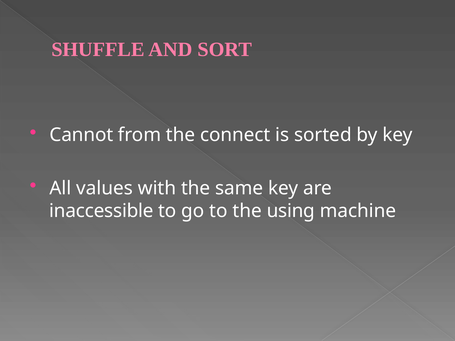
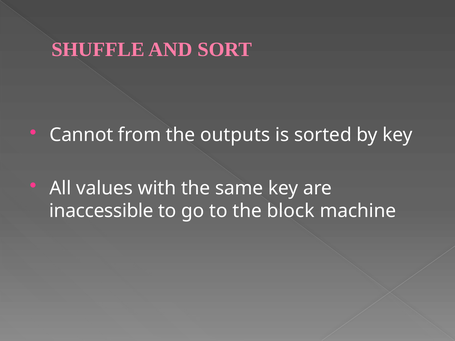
connect: connect -> outputs (235, 135)
using: using -> block (291, 211)
